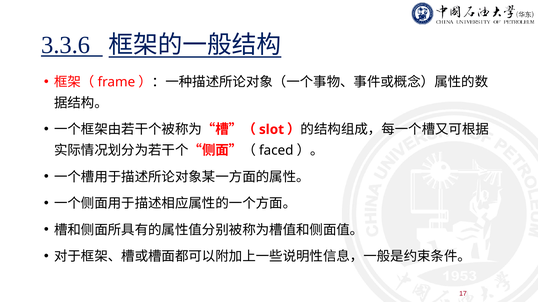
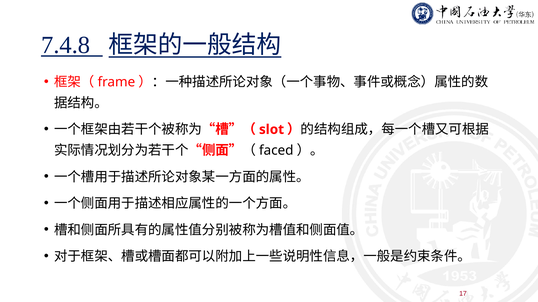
3.3.6: 3.3.6 -> 7.4.8 (66, 45)
